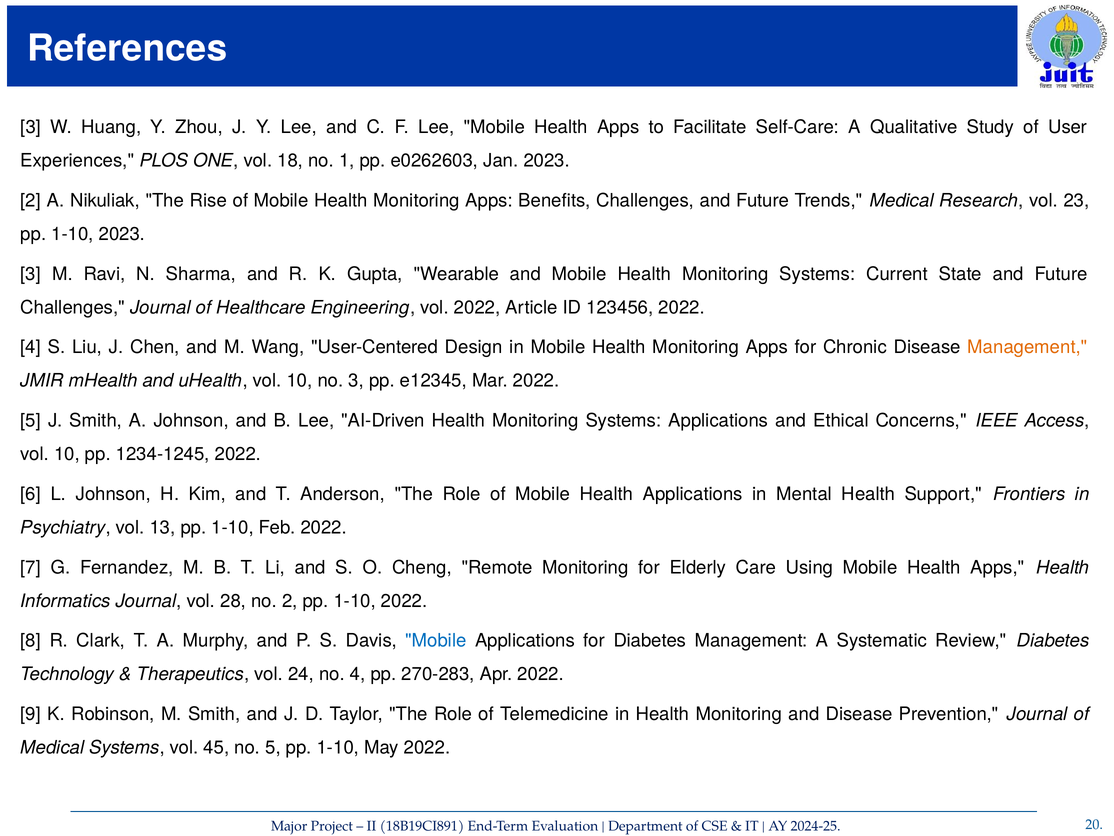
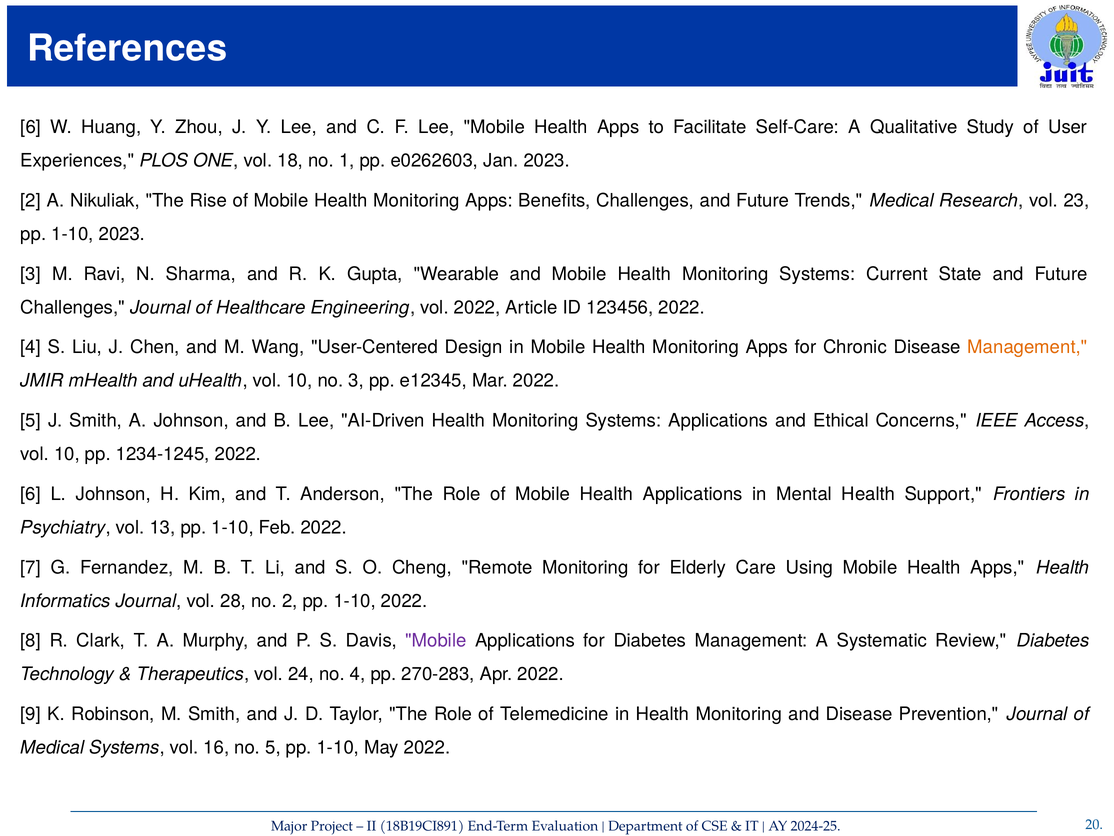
3: 3 -> 6 (31, 127)
Mobile colour: blue -> purple (436, 640)
45: 45 -> 16 (216, 747)
